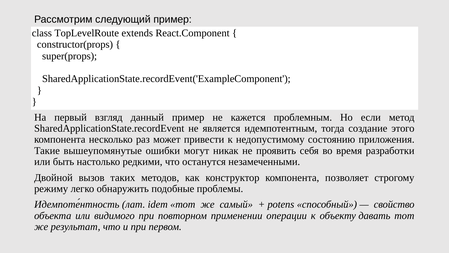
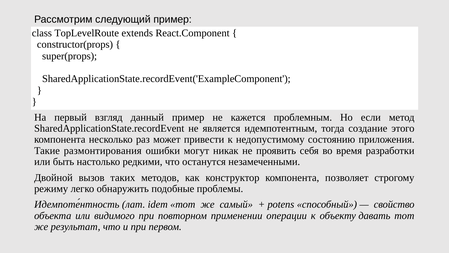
вышеупомянутые: вышеупомянутые -> размонтирования (103, 150)
